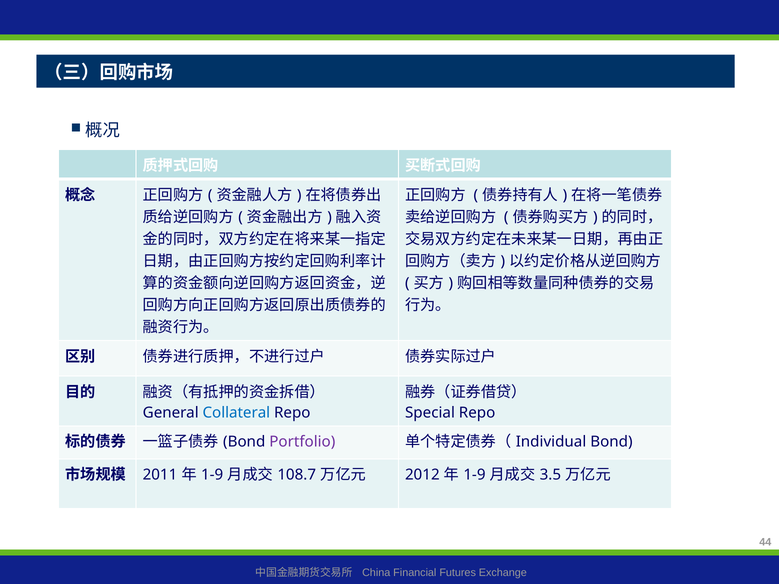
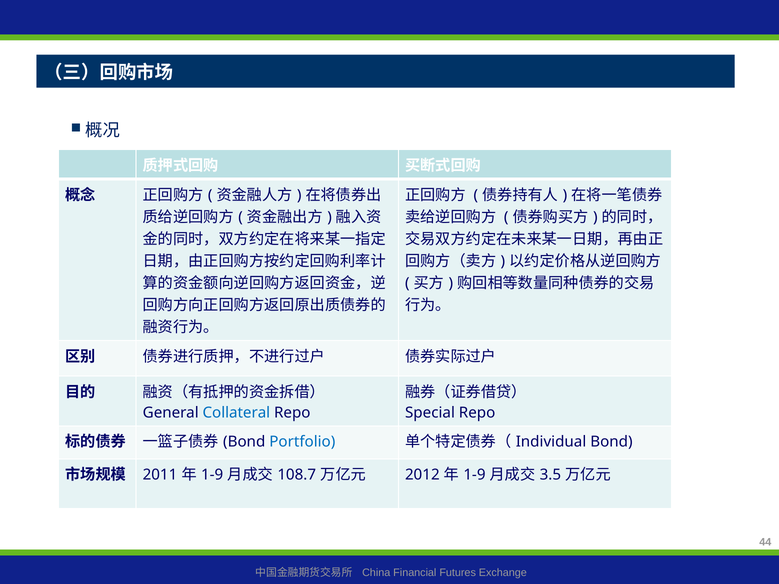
Portfolio colour: purple -> blue (302, 442)
